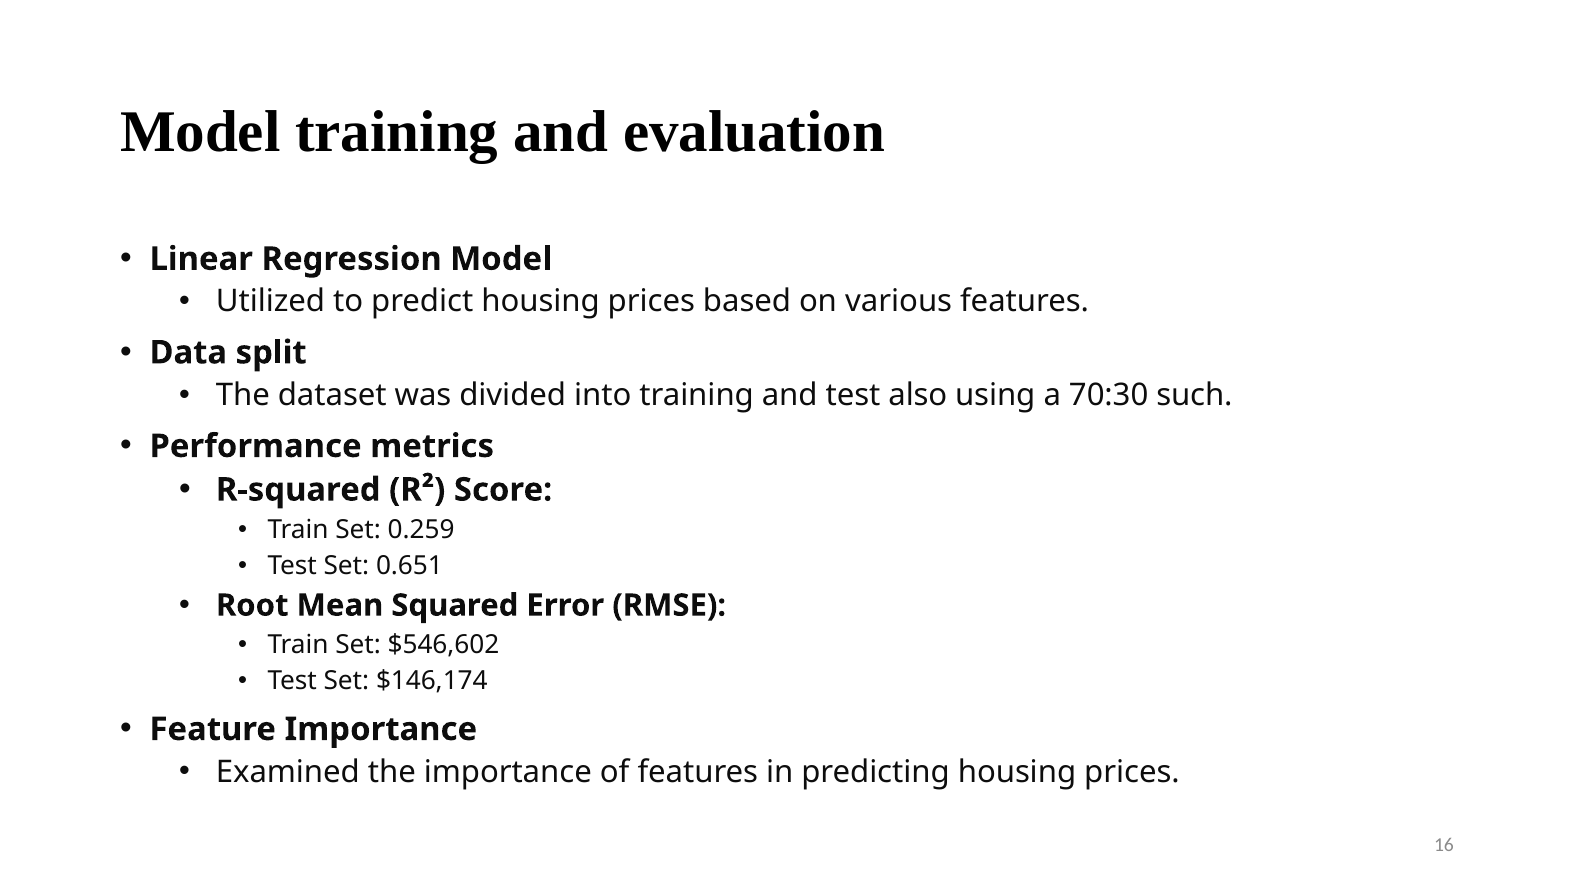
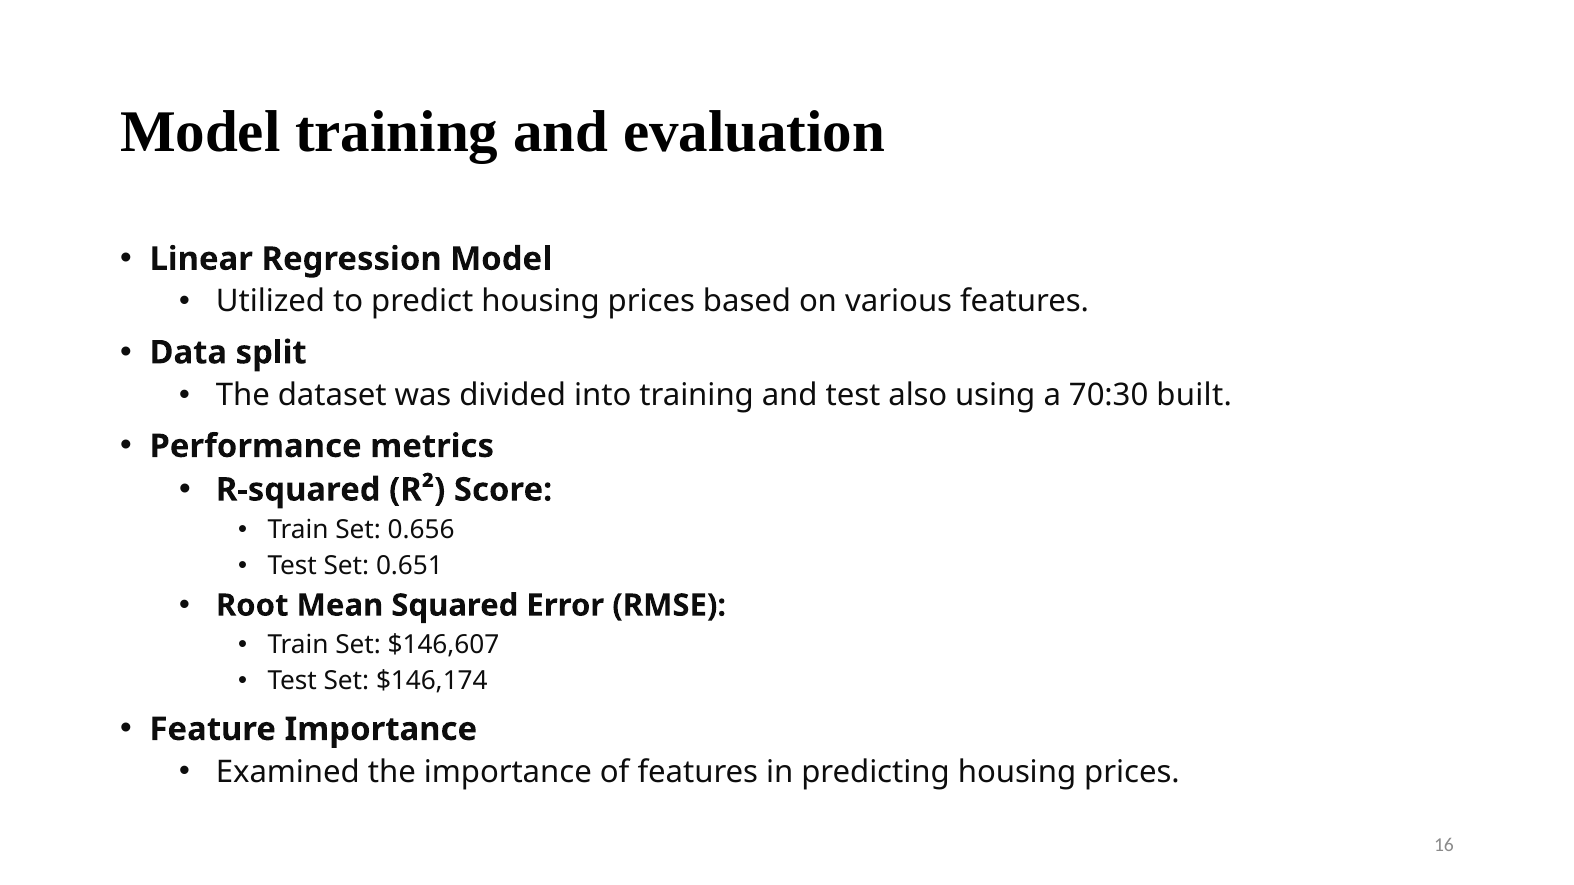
such: such -> built (1194, 395)
0.259: 0.259 -> 0.656 (421, 530)
$546,602: $546,602 -> $146,607 (443, 645)
